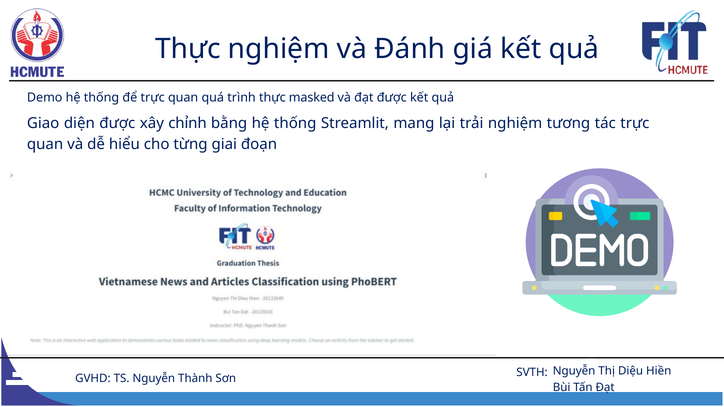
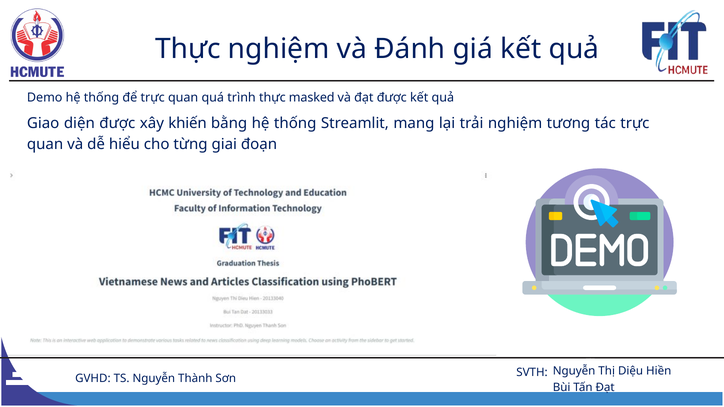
chỉnh: chỉnh -> khiến (187, 123)
